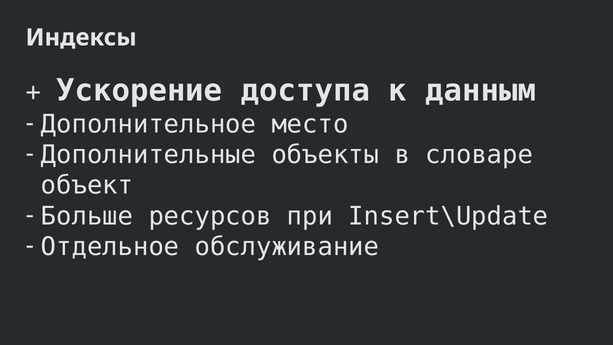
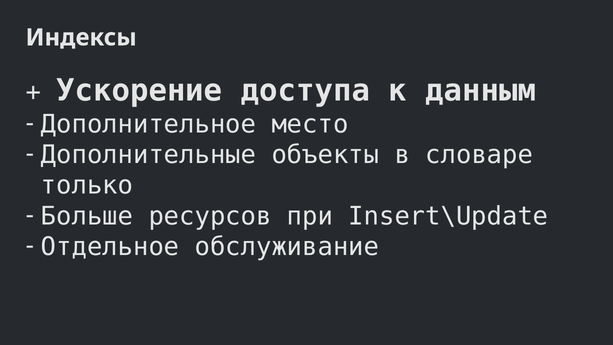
объект: объект -> только (87, 185)
